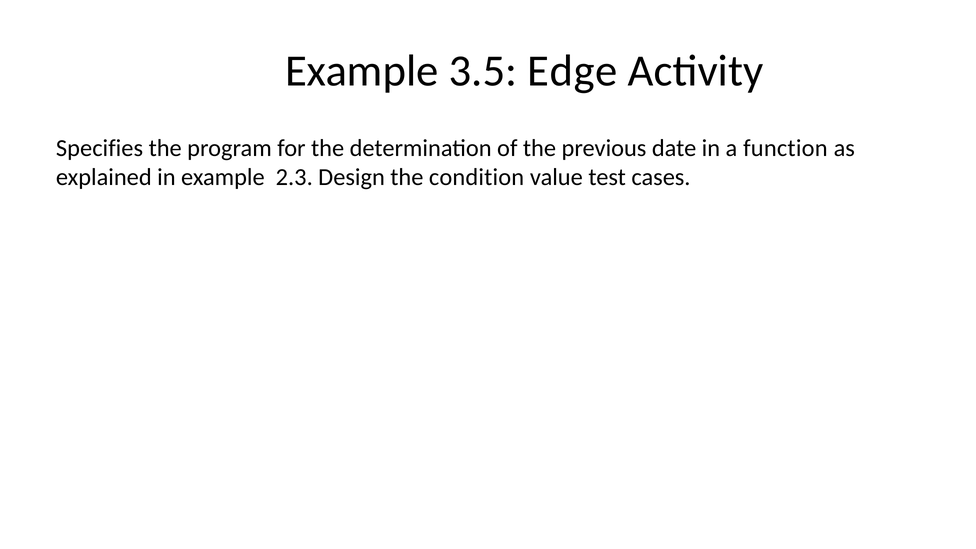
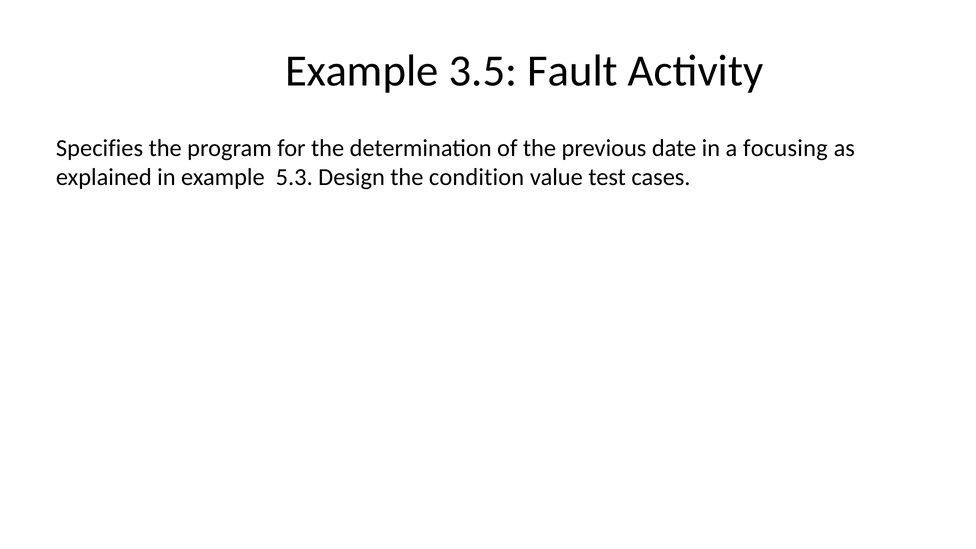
Edge: Edge -> Fault (573, 71)
function: function -> focusing (785, 148)
2.3: 2.3 -> 5.3 (294, 177)
